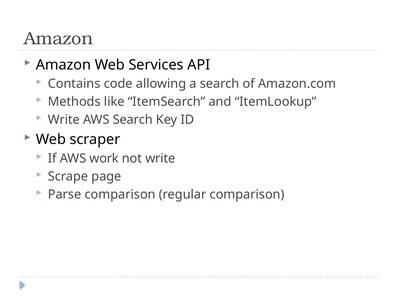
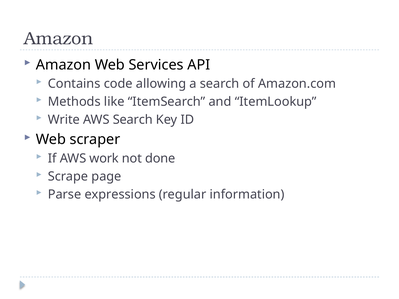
not write: write -> done (160, 159)
Parse comparison: comparison -> expressions (120, 195)
regular comparison: comparison -> information (247, 195)
